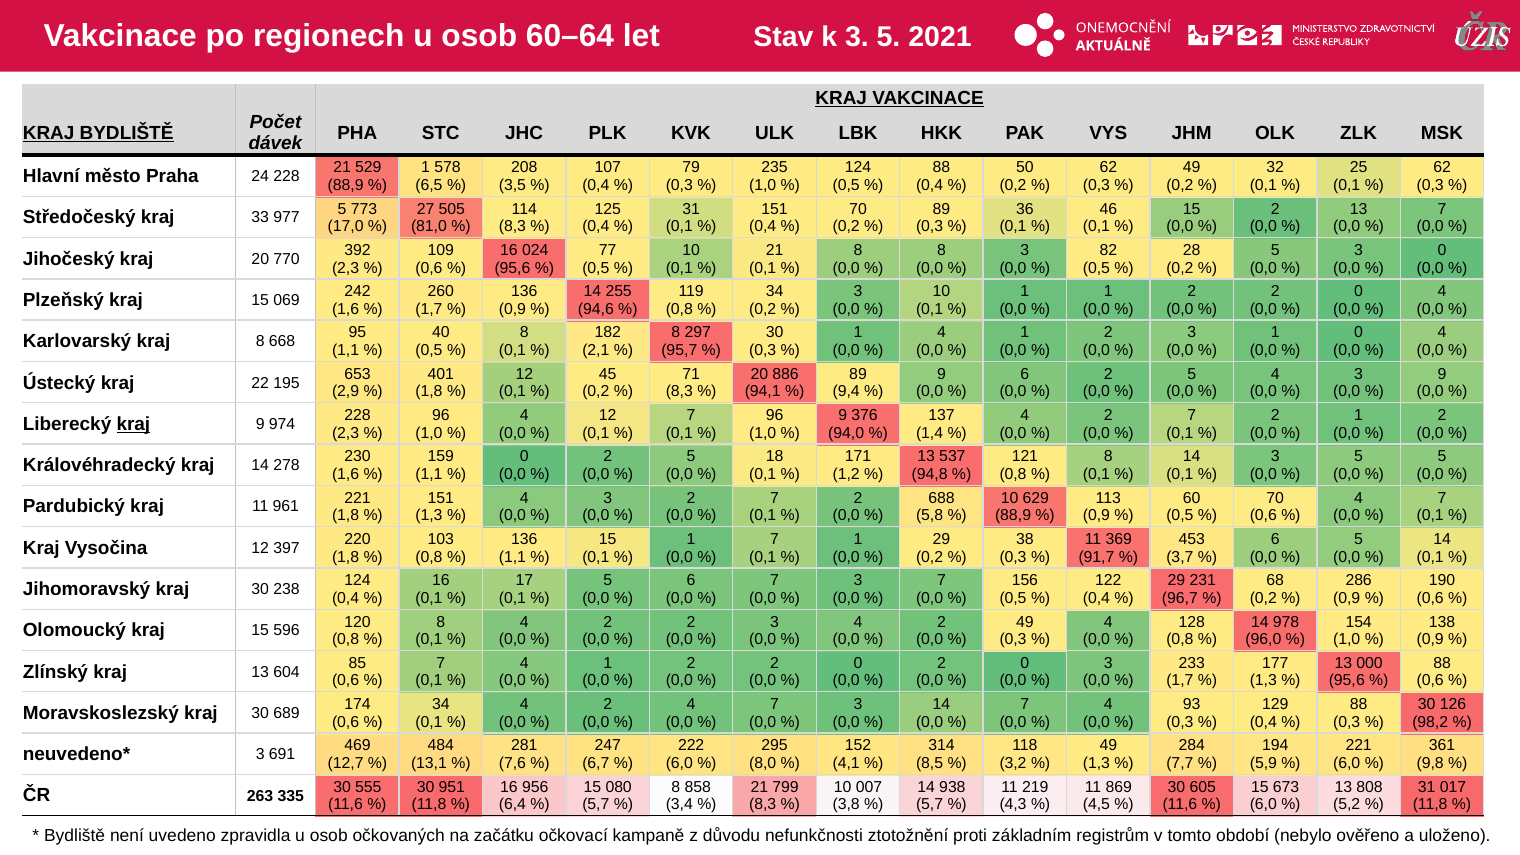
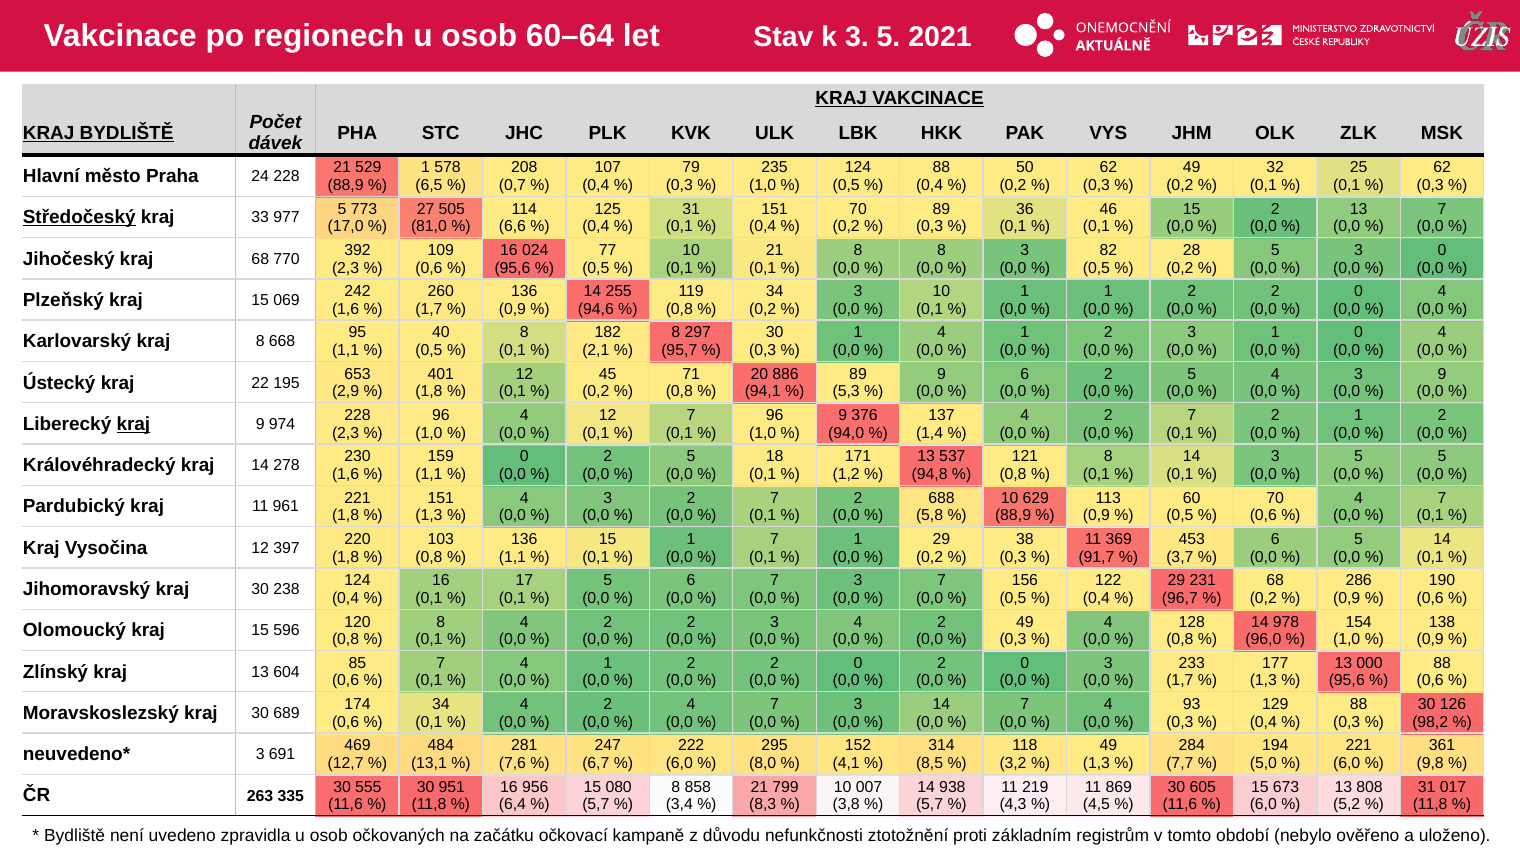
3,5: 3,5 -> 0,7 (512, 185)
Středočeský underline: none -> present (79, 218)
8,3: 8,3 -> 6,6 (512, 227)
kraj 20: 20 -> 68 (260, 259)
8,3: 8,3 -> 0,8 (679, 392)
9,4: 9,4 -> 5,3 (846, 392)
5,9: 5,9 -> 5,0 (1263, 763)
